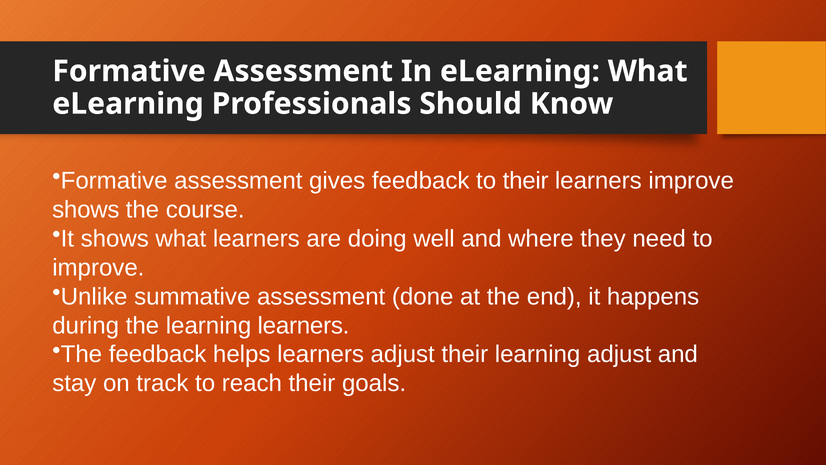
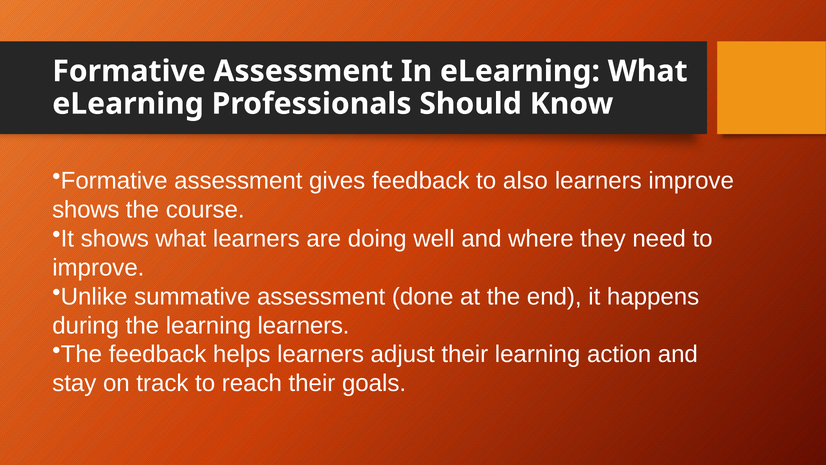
to their: their -> also (525, 181)
learning adjust: adjust -> action (619, 354)
